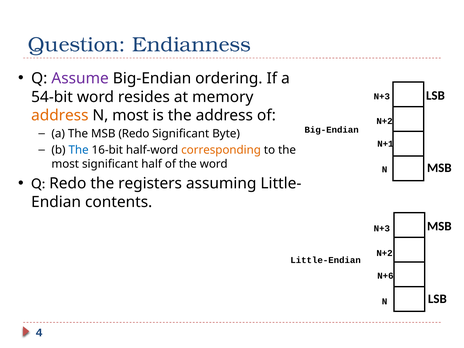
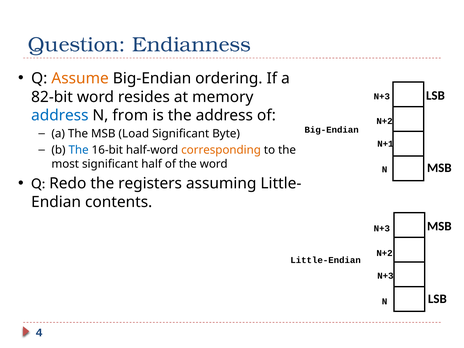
Assume colour: purple -> orange (80, 78)
54-bit: 54-bit -> 82-bit (52, 97)
address colour: orange -> blue (60, 115)
N most: most -> from (130, 115)
MSB Redo: Redo -> Load (134, 134)
N+6: N+6 -> N+3 (385, 276)
